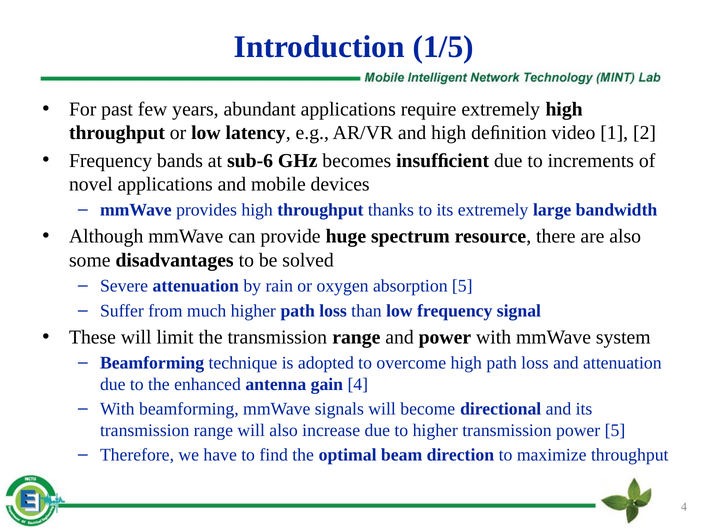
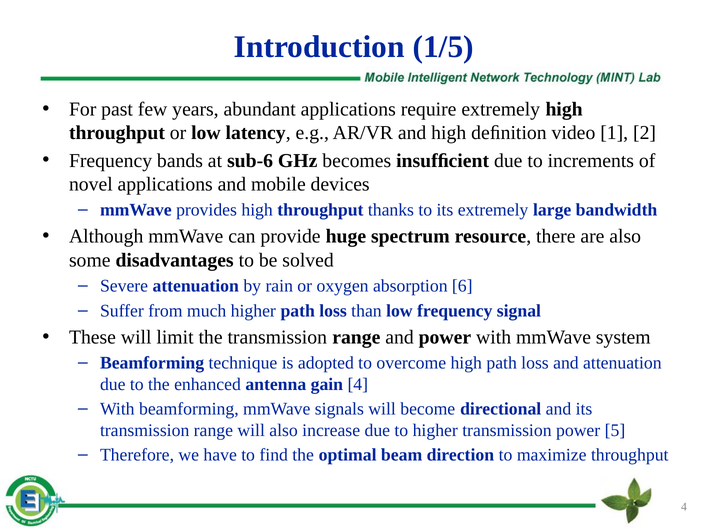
absorption 5: 5 -> 6 (462, 286)
